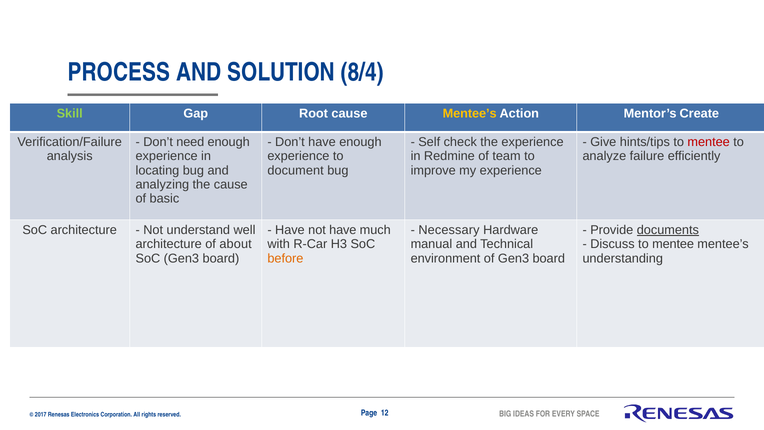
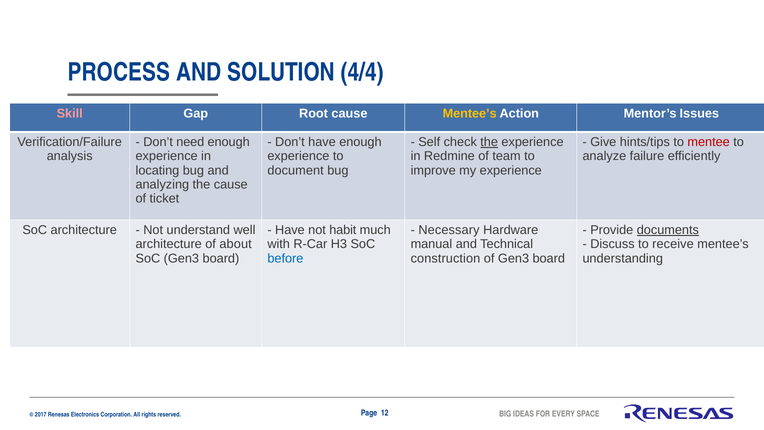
8/4: 8/4 -> 4/4 (362, 72)
Skill colour: light green -> pink (70, 113)
Create: Create -> Issues (699, 113)
the underline: none -> present (489, 142)
basic: basic -> ticket (164, 198)
not have: have -> habit (343, 230)
Discuss to mentee: mentee -> receive (673, 244)
before colour: orange -> blue (285, 258)
environment: environment -> construction (445, 258)
